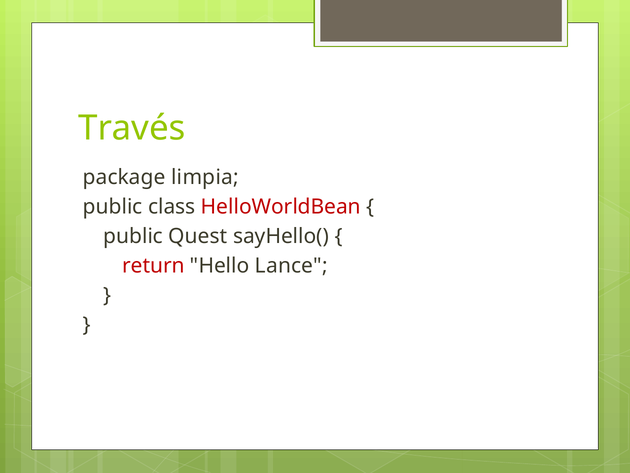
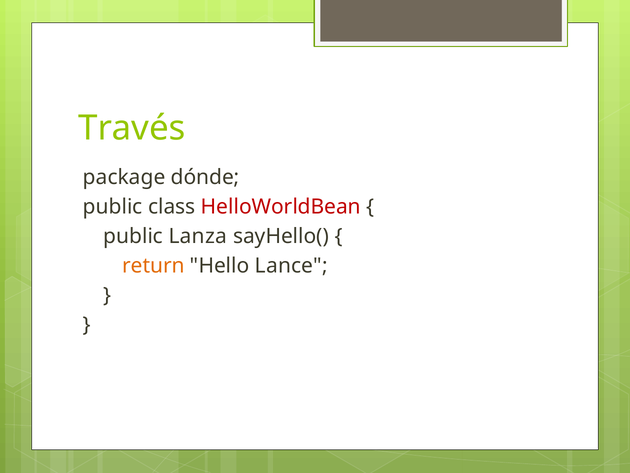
limpia: limpia -> dónde (205, 177)
Quest: Quest -> Lanza (198, 236)
return colour: red -> orange (153, 266)
